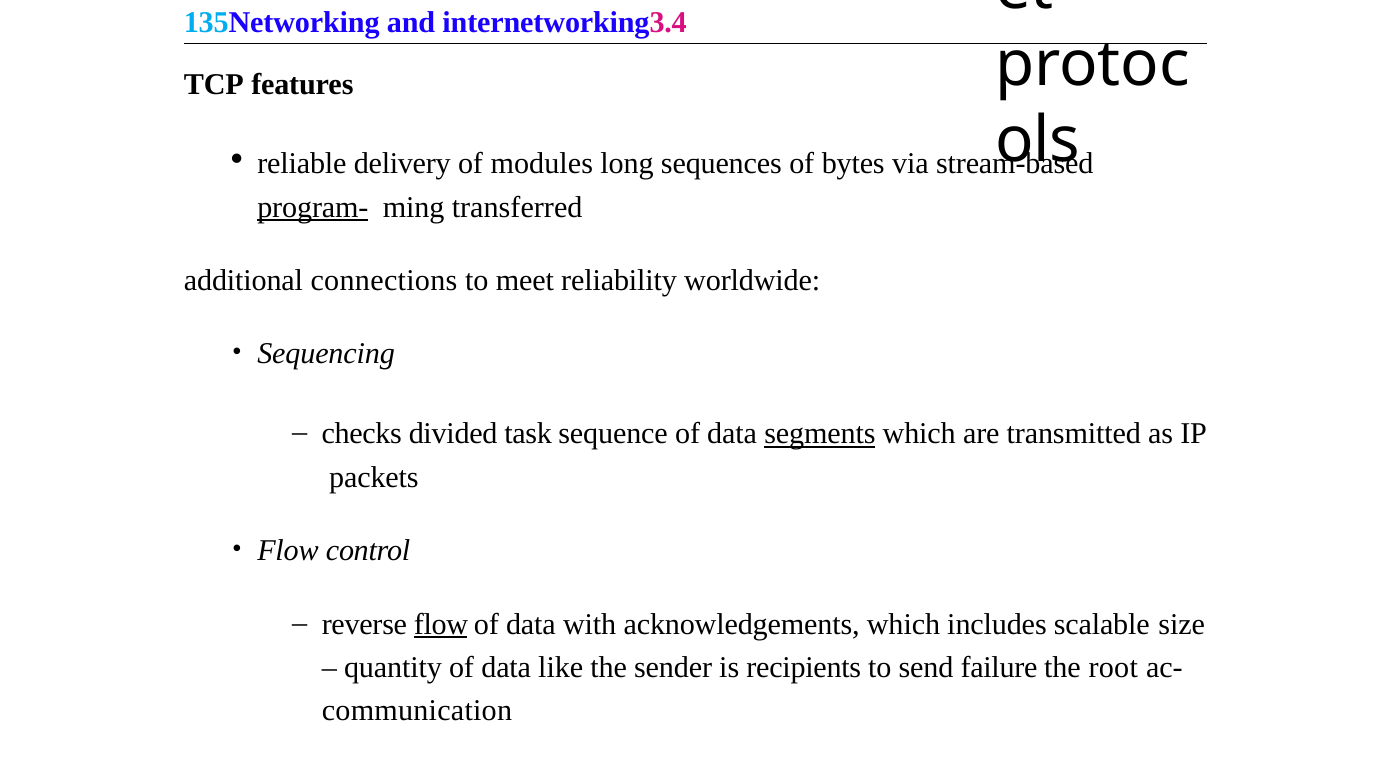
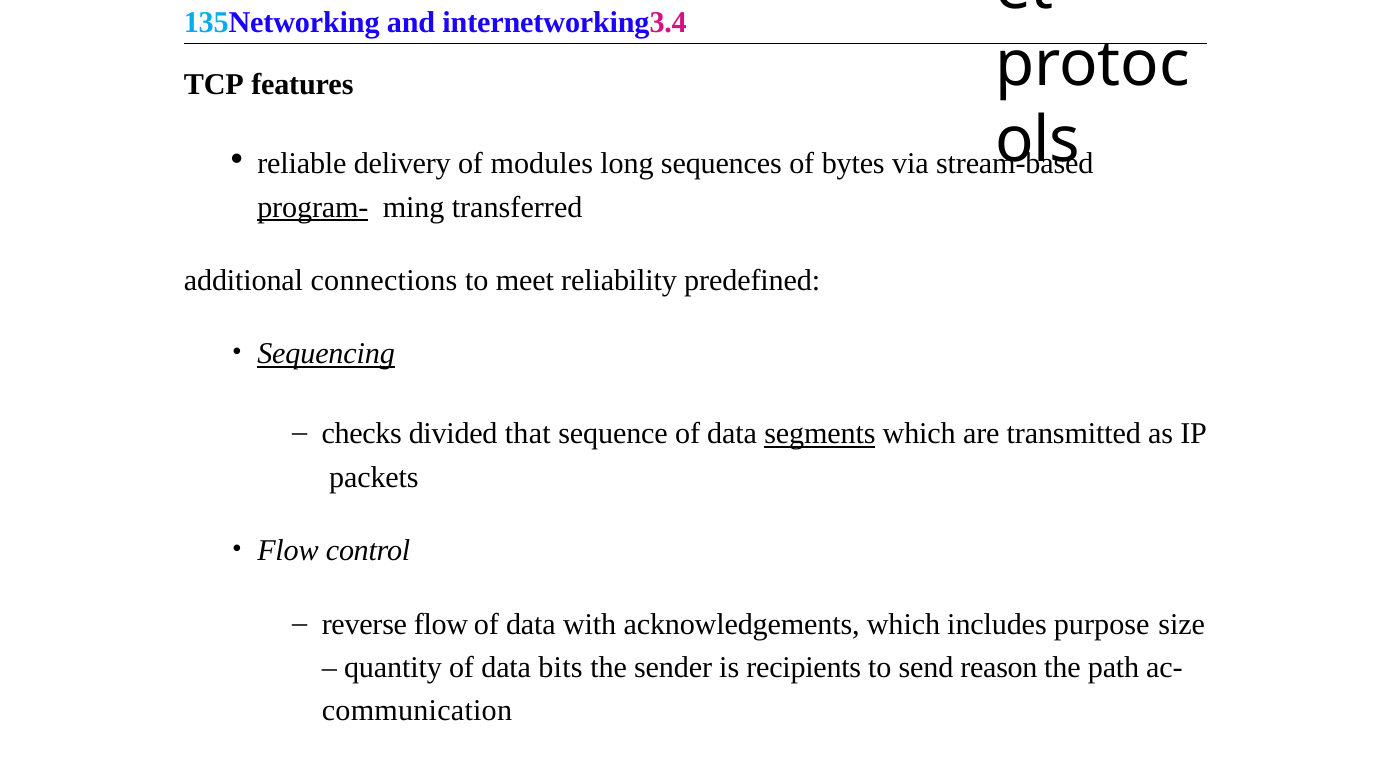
worldwide: worldwide -> predefined (752, 280)
Sequencing underline: none -> present (326, 353)
task: task -> that (528, 434)
flow underline: present -> none (441, 624)
scalable: scalable -> purpose (1102, 624)
like: like -> bits (560, 667)
failure: failure -> reason (999, 667)
root: root -> path (1114, 667)
